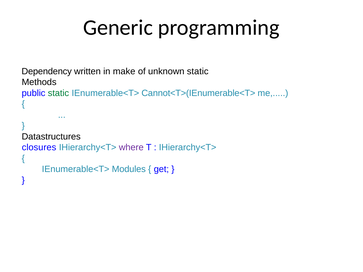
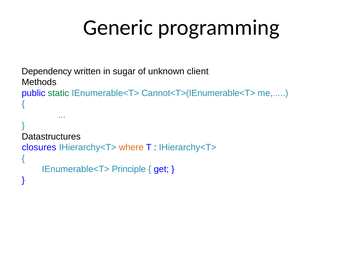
make: make -> sugar (124, 71)
unknown static: static -> client (198, 71)
where colour: purple -> orange (131, 148)
Modules: Modules -> Principle (129, 169)
